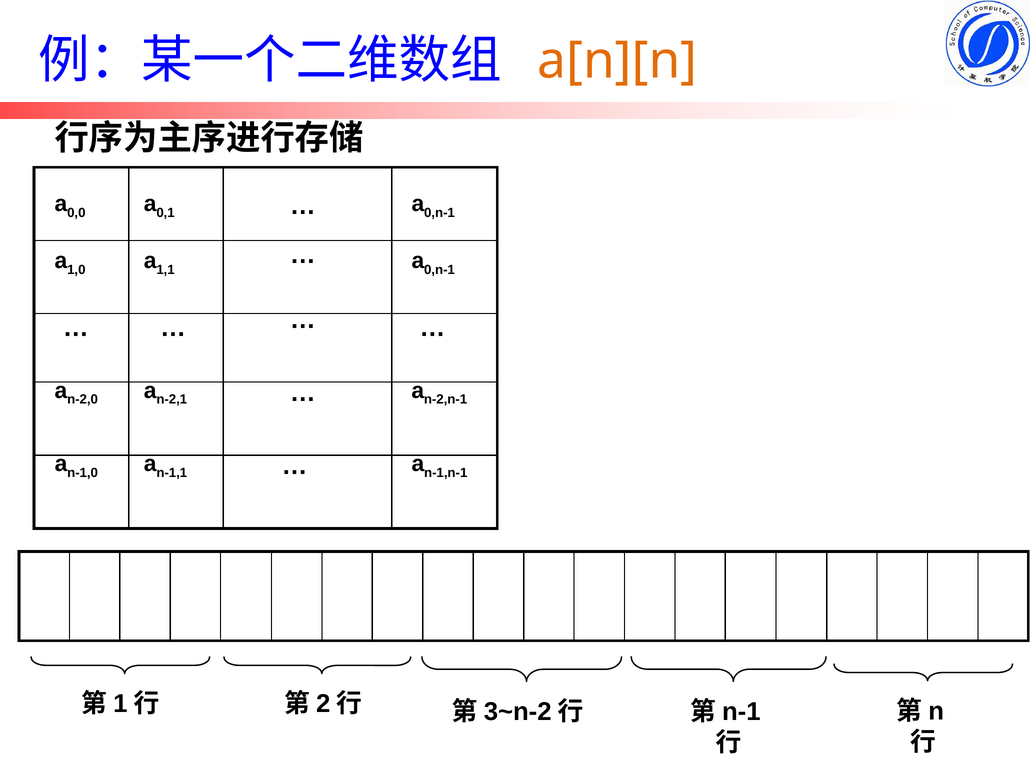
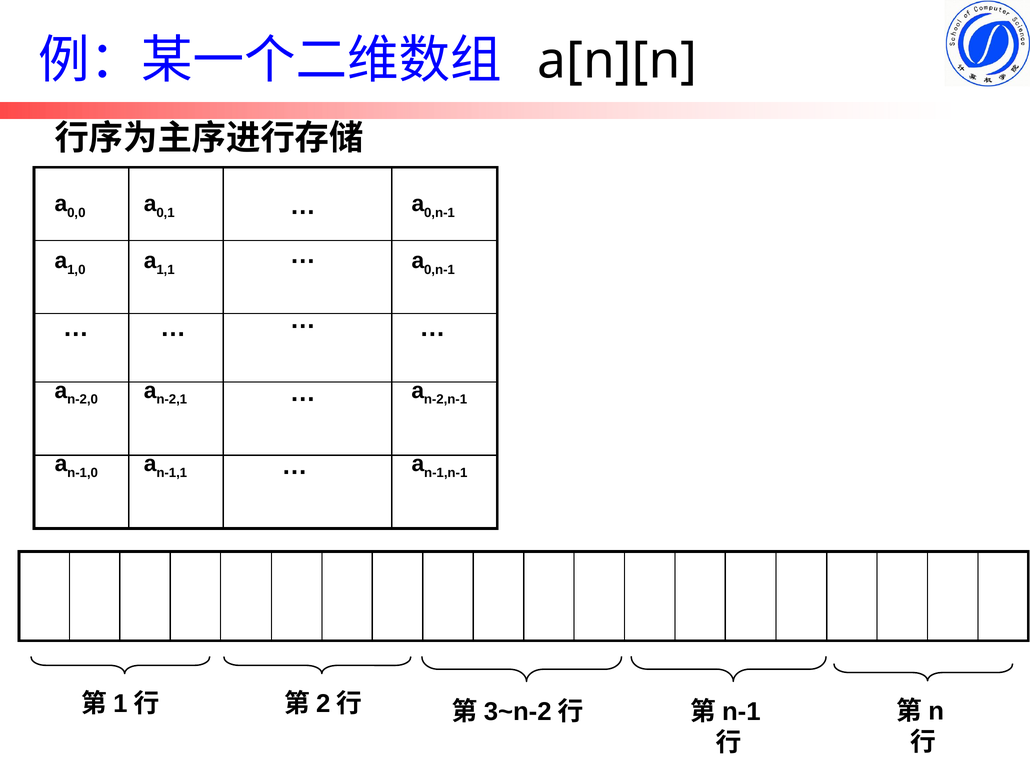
a[n][n colour: orange -> black (617, 61)
